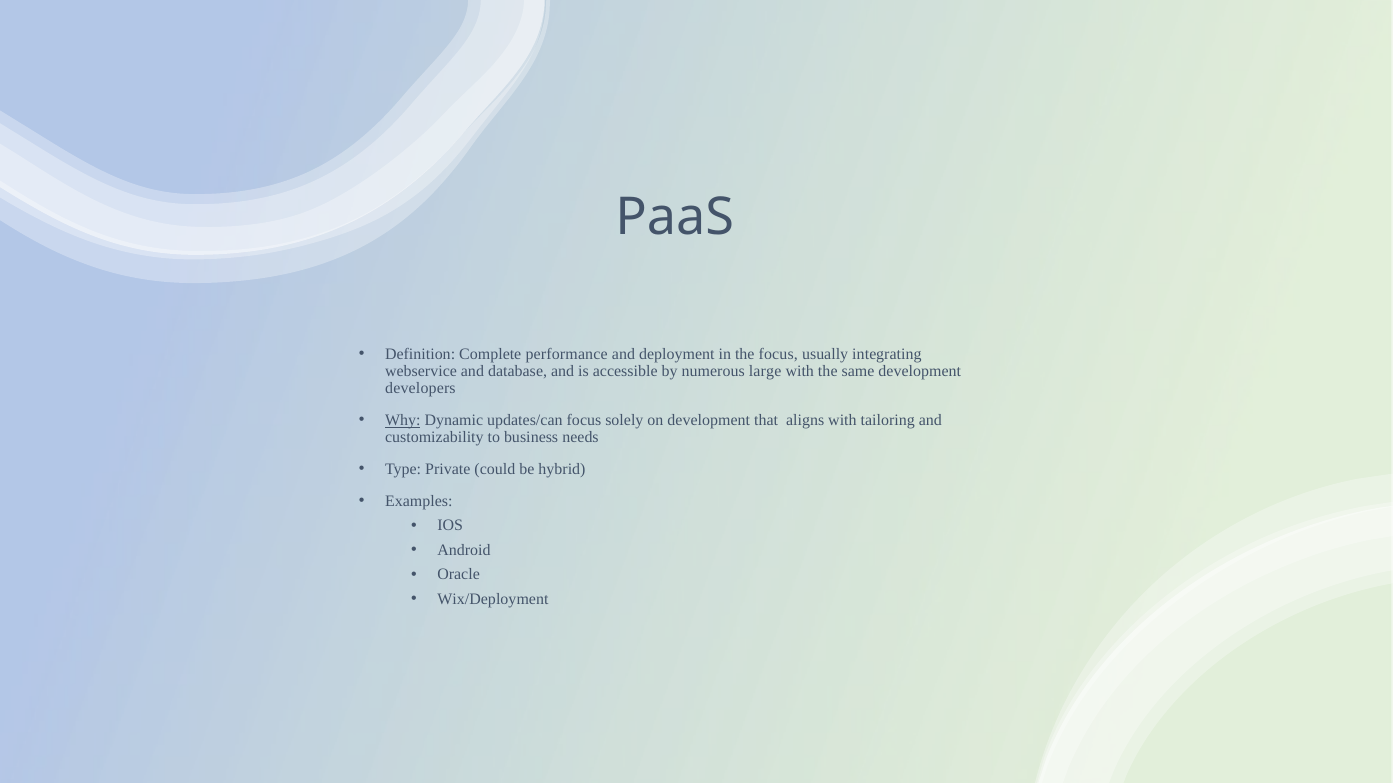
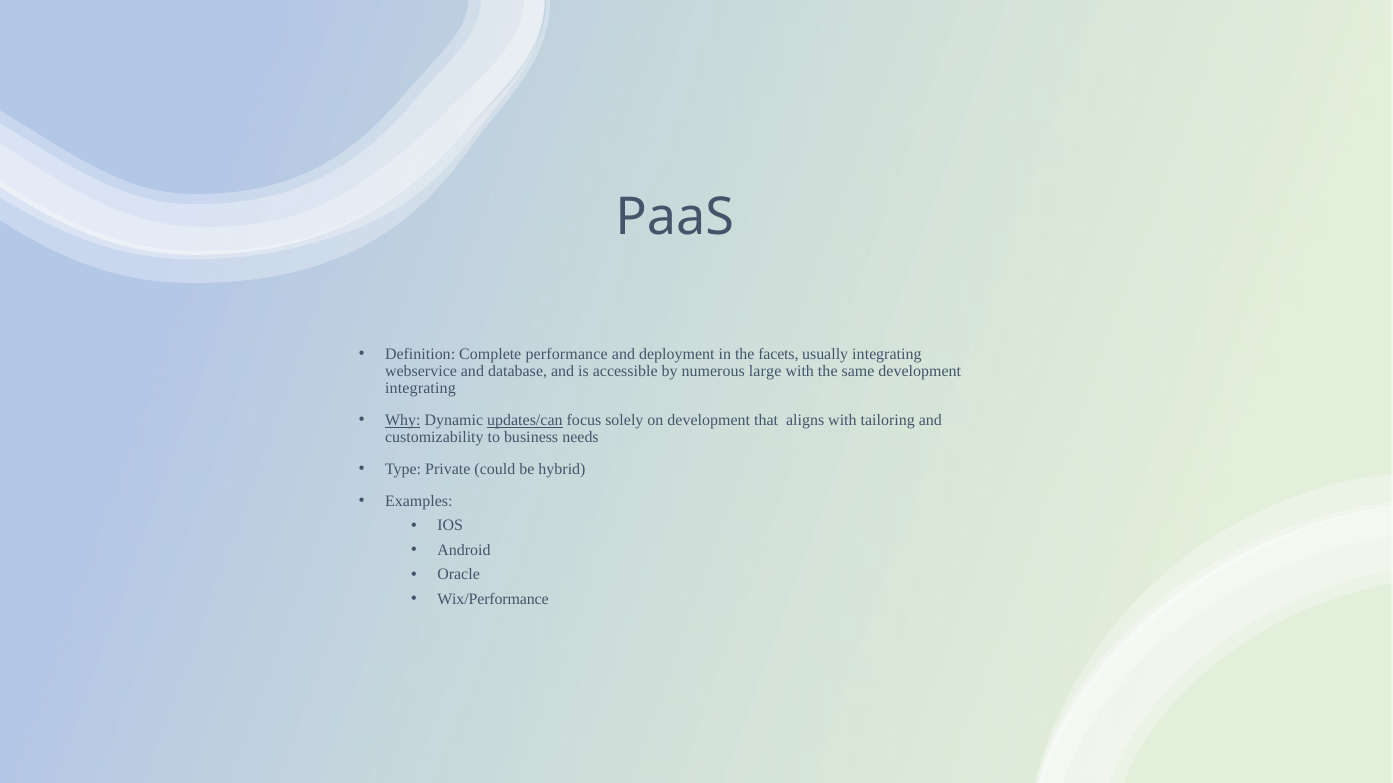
the focus: focus -> facets (778, 354)
developers: developers -> integrating (420, 389)
updates/can underline: none -> present (525, 421)
Wix/Deployment: Wix/Deployment -> Wix/Performance (493, 599)
